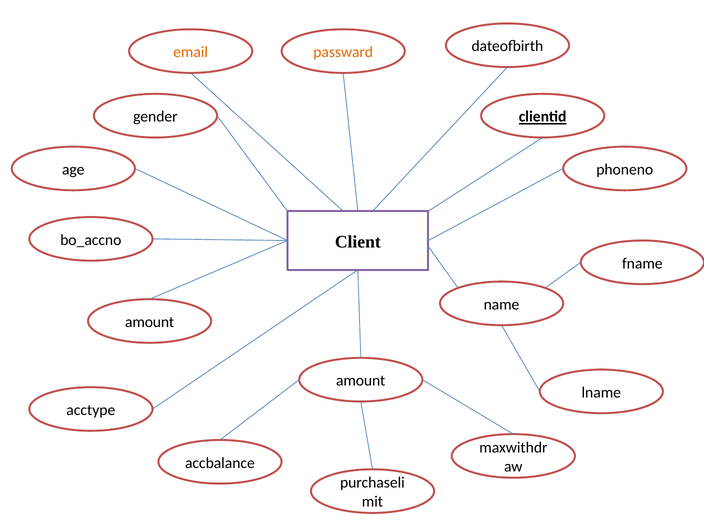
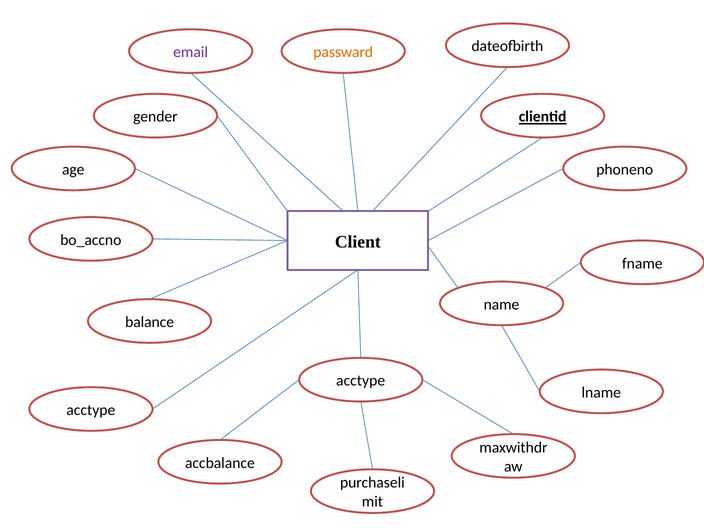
email colour: orange -> purple (191, 52)
amount: amount -> balance (150, 322)
amount: amount -> acctype (361, 381)
